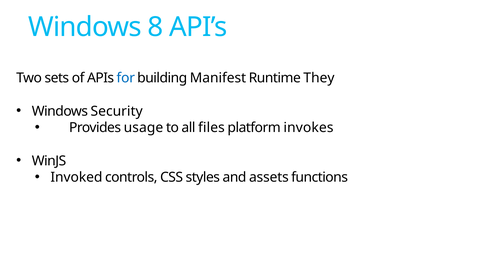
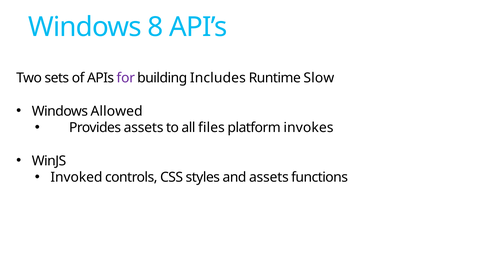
for colour: blue -> purple (126, 78)
Manifest: Manifest -> Includes (218, 78)
They: They -> Slow (319, 78)
Security: Security -> Allowed (117, 111)
Provides usage: usage -> assets (144, 128)
